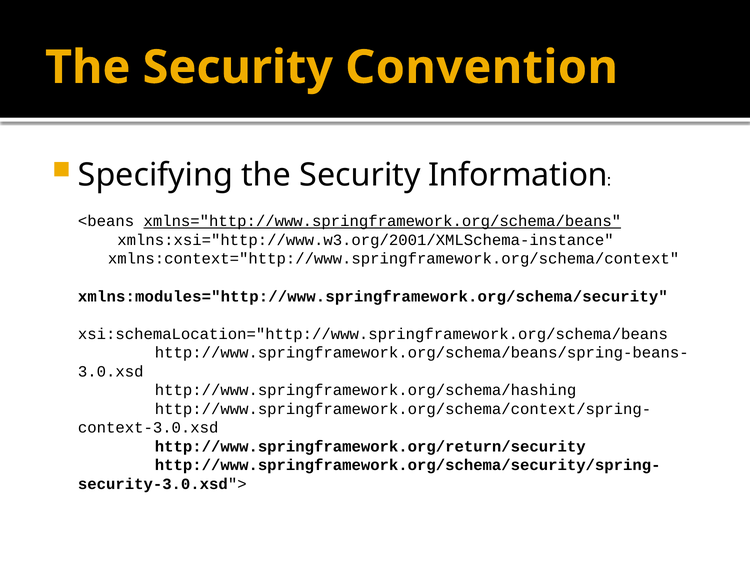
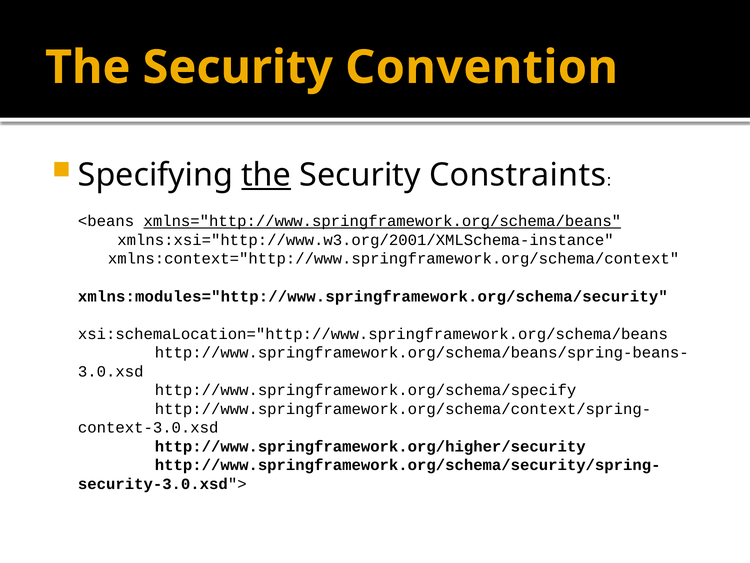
the underline: none -> present (266, 175)
Information: Information -> Constraints (518, 175)
http://www.springframework.org/schema/hashing: http://www.springframework.org/schema/hashing -> http://www.springframework.org/schema/specify (366, 390)
http://www.springframework.org/return/security: http://www.springframework.org/return/security -> http://www.springframework.org/higher/security (370, 446)
